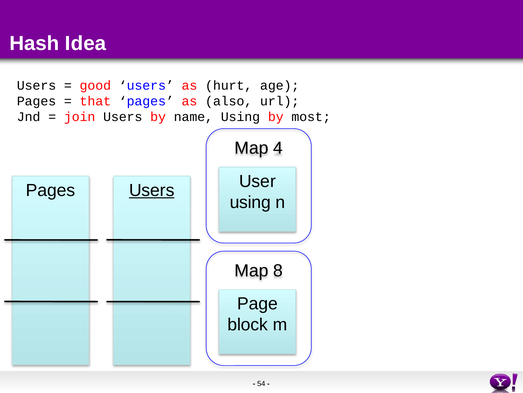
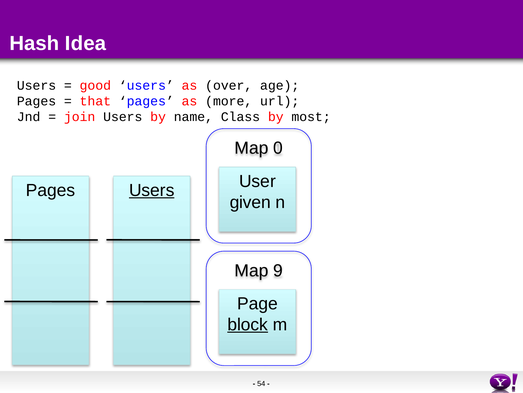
hurt: hurt -> over (229, 85)
also: also -> more (229, 101)
name Using: Using -> Class (240, 117)
4: 4 -> 0 (278, 148)
using: using -> given (250, 202)
8: 8 -> 9 (278, 270)
block underline: none -> present (248, 324)
